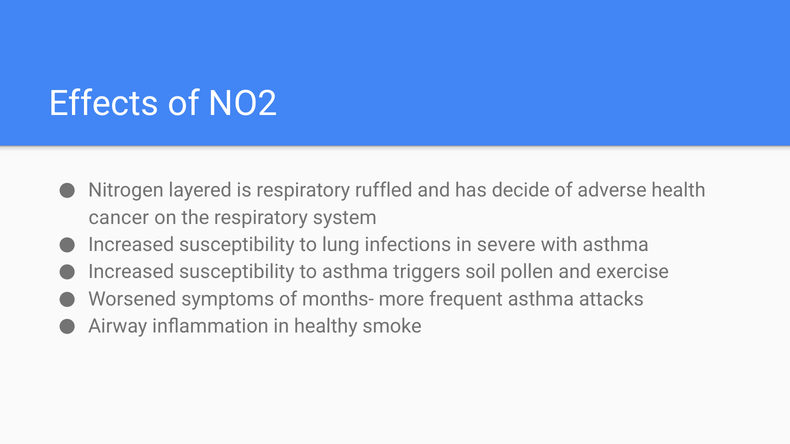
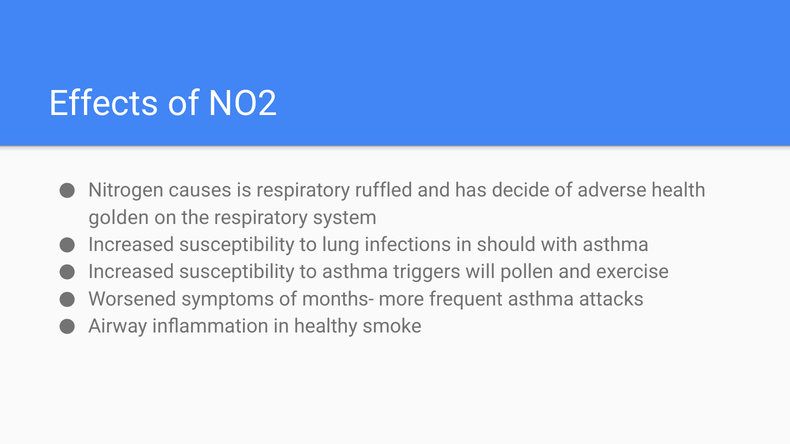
layered: layered -> causes (200, 190)
cancer: cancer -> golden (119, 218)
severe: severe -> should (506, 245)
soil: soil -> will (480, 272)
